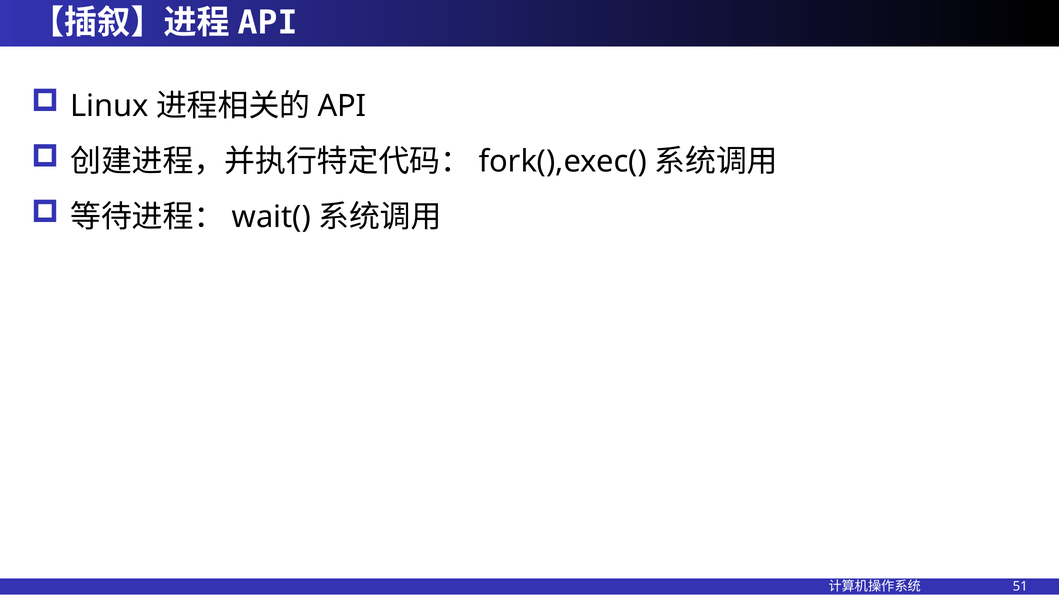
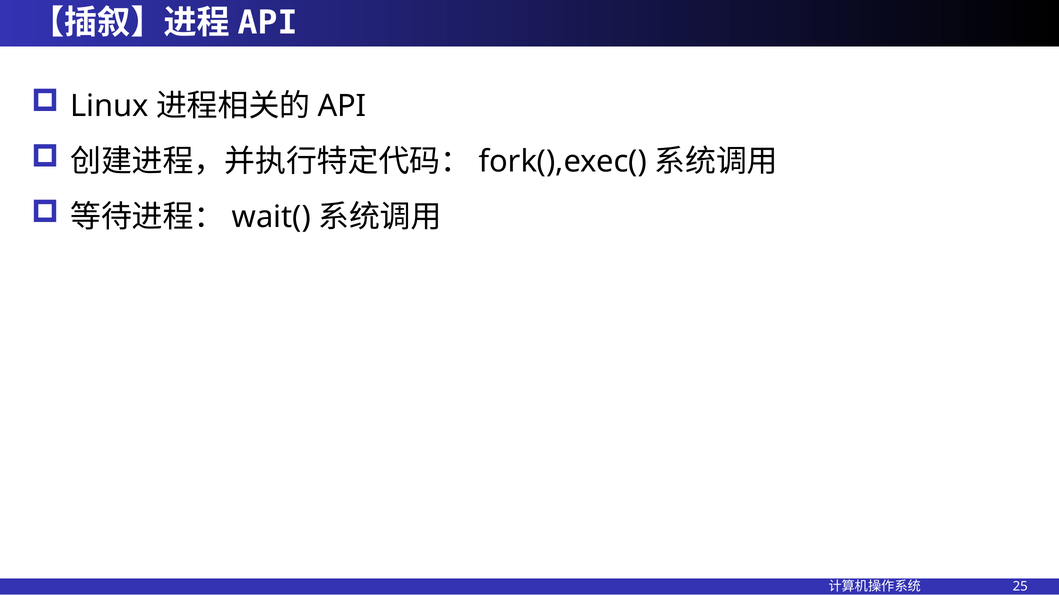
51: 51 -> 25 (1020, 587)
